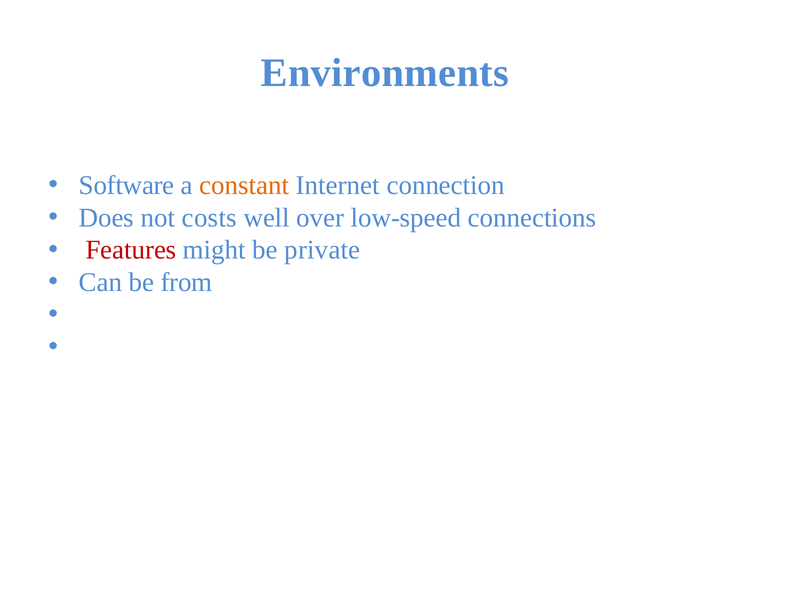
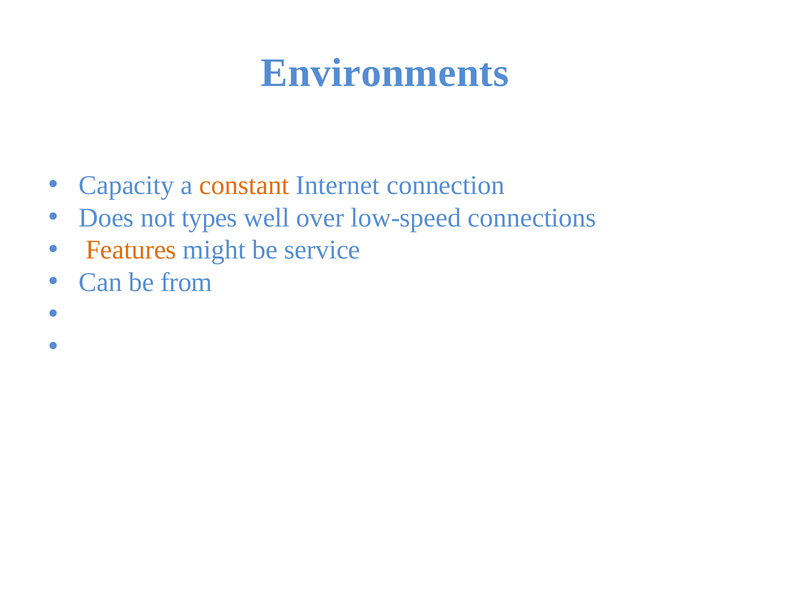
Software: Software -> Capacity (127, 185)
costs: costs -> types (210, 218)
Features colour: red -> orange (131, 250)
private: private -> service (322, 250)
